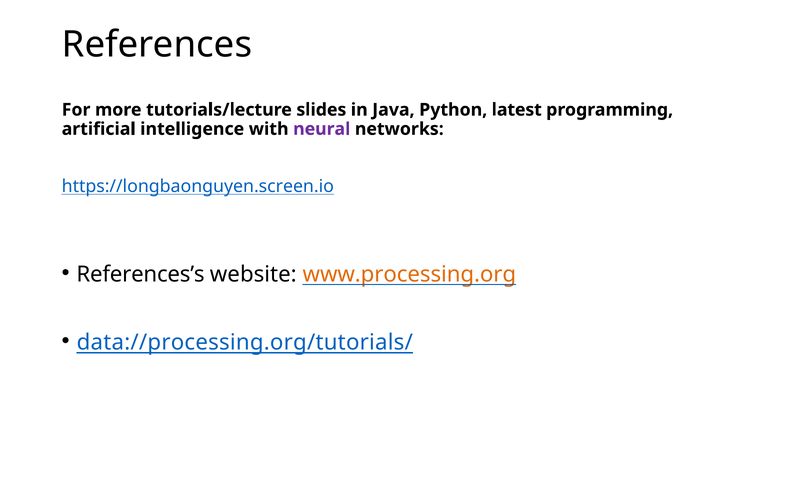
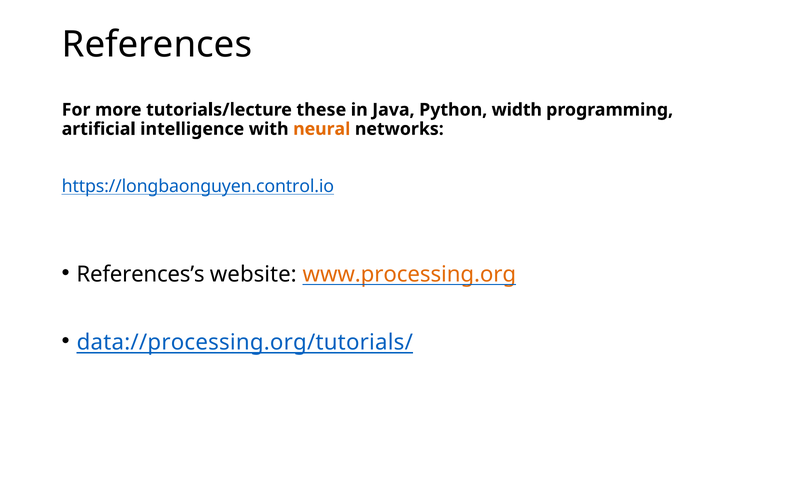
slides: slides -> these (321, 110)
latest: latest -> width (517, 110)
neural colour: purple -> orange (322, 129)
https://longbaonguyen.screen.io: https://longbaonguyen.screen.io -> https://longbaonguyen.control.io (198, 186)
